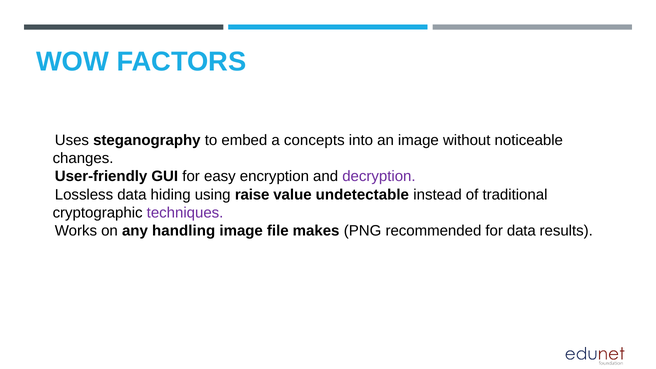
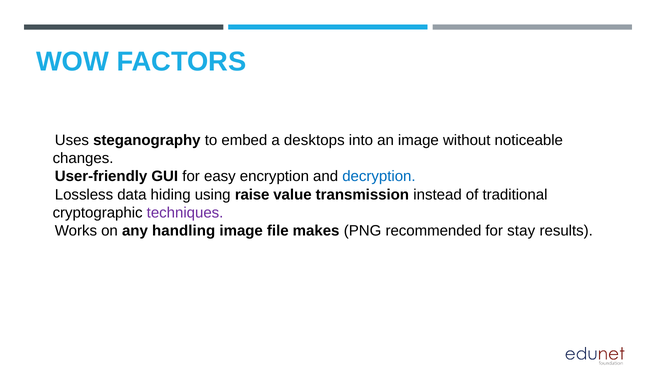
concepts: concepts -> desktops (314, 140)
decryption colour: purple -> blue (379, 177)
undetectable: undetectable -> transmission (362, 195)
for data: data -> stay (521, 231)
